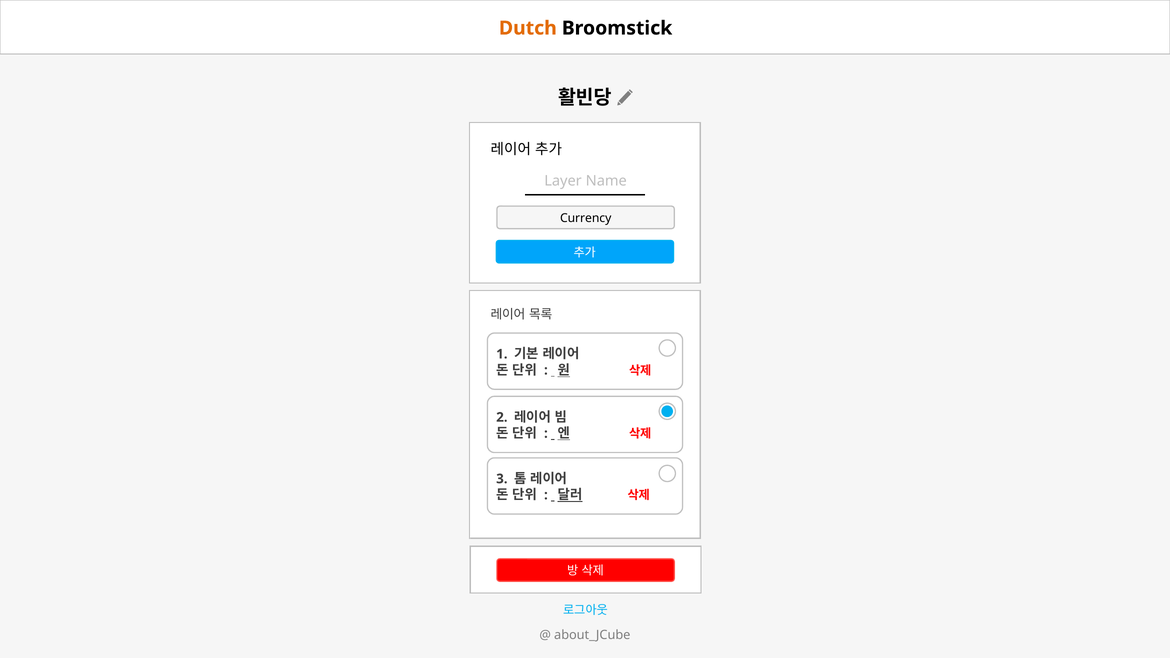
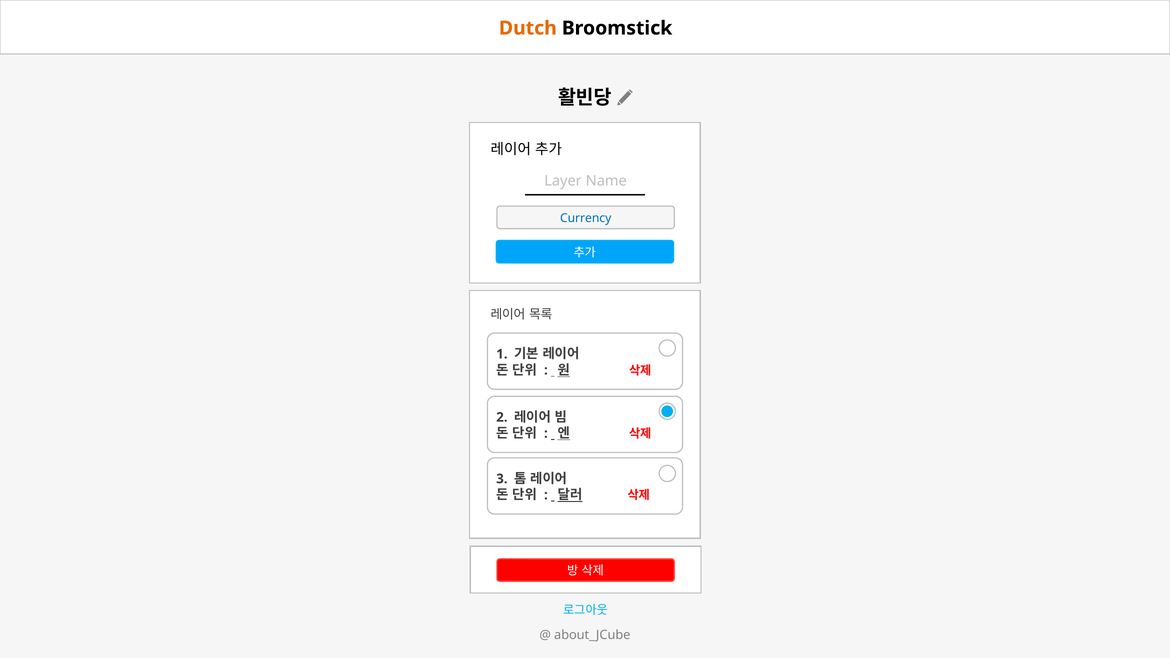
Currency colour: black -> blue (586, 218)
